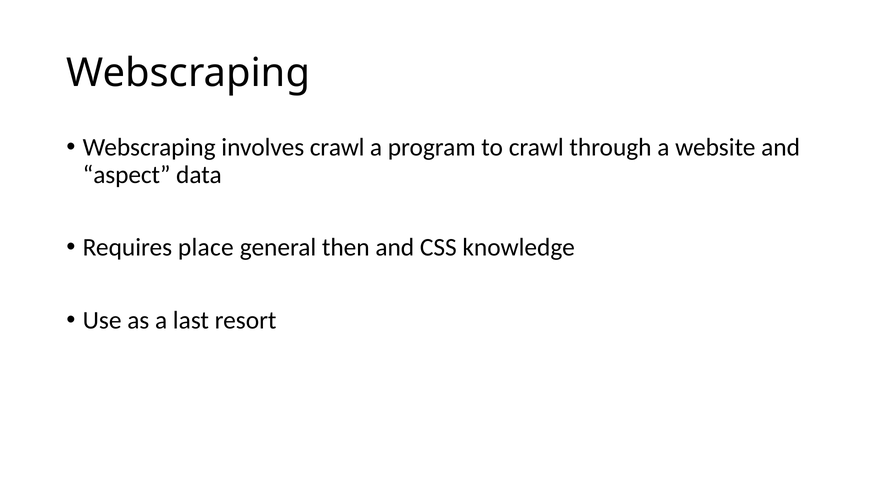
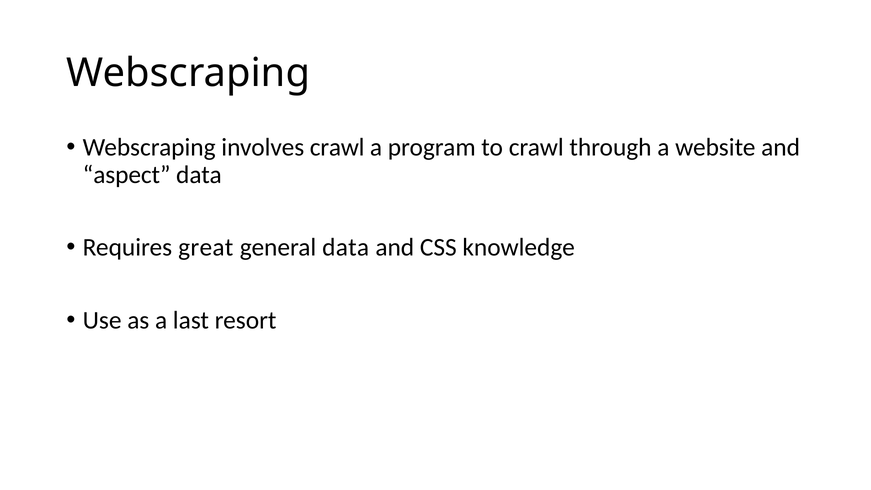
place: place -> great (206, 248)
general then: then -> data (346, 248)
